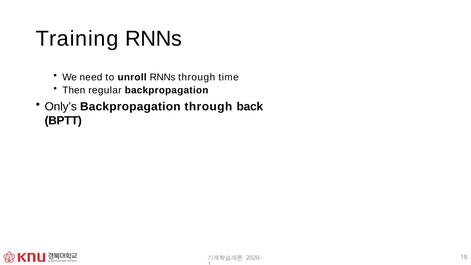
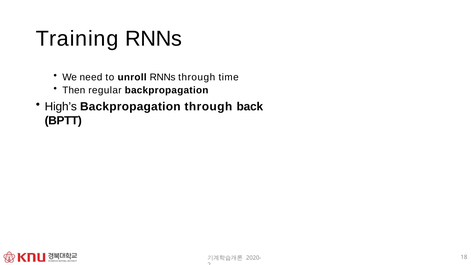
Only’s: Only’s -> High’s (61, 107)
